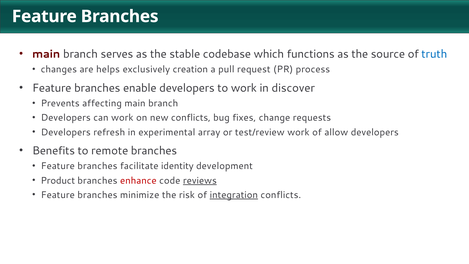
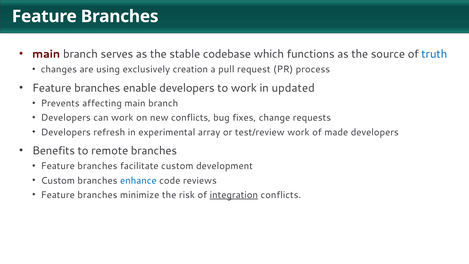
helps: helps -> using (108, 69)
discover: discover -> updated (293, 88)
allow: allow -> made (336, 132)
facilitate identity: identity -> custom (177, 166)
Product: Product -> Custom (58, 180)
enhance colour: red -> blue (138, 180)
reviews underline: present -> none (200, 180)
